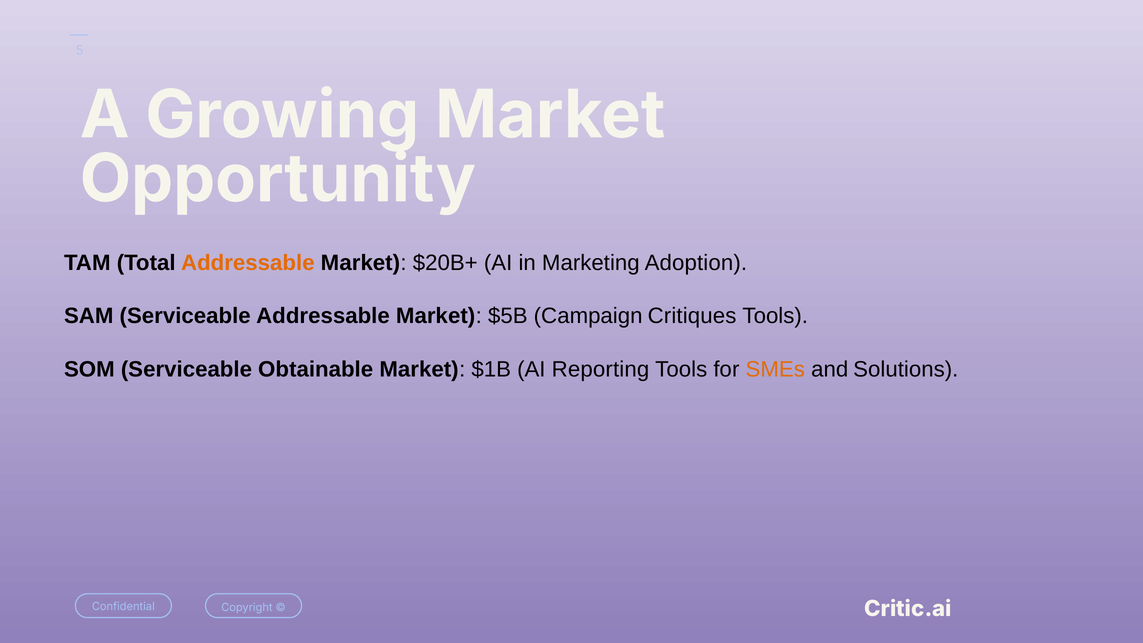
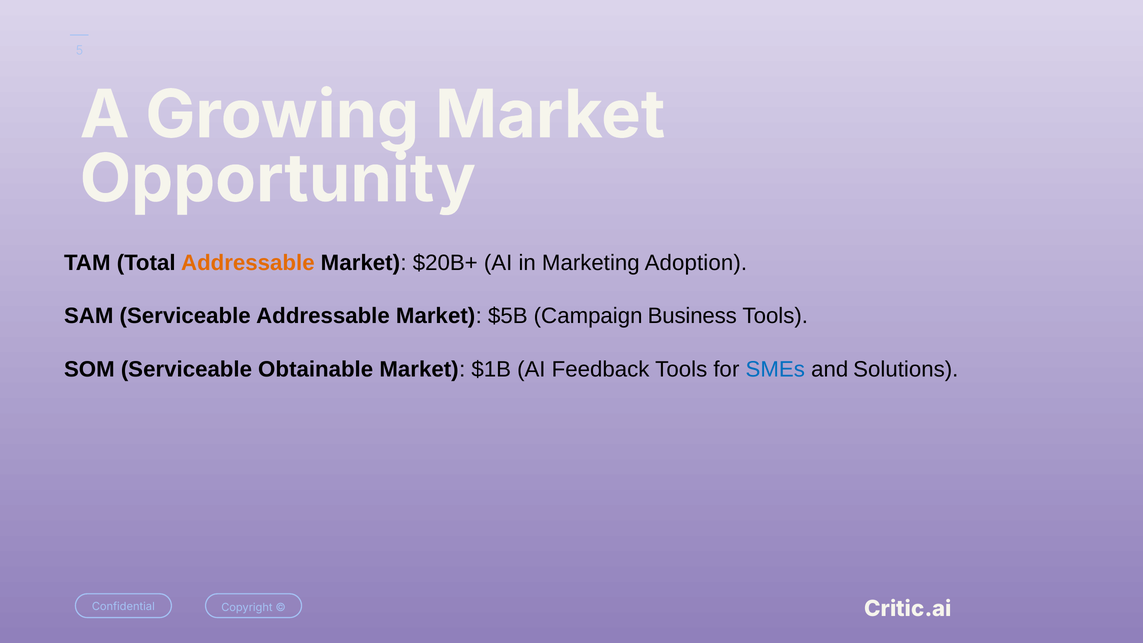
Critiques: Critiques -> Business (692, 316)
Reporting: Reporting -> Feedback (601, 369)
SMEs colour: orange -> blue (775, 369)
